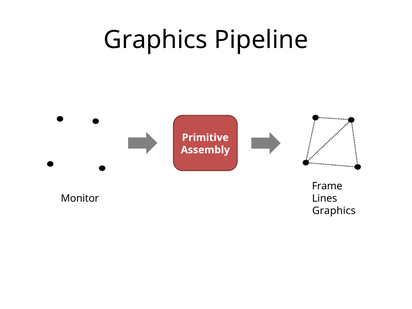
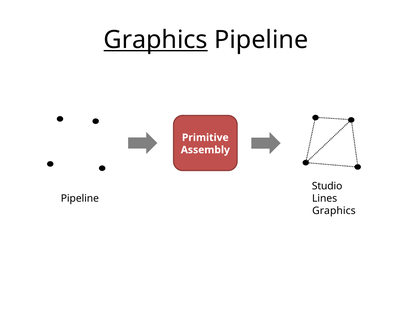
Graphics underline: none -> present (156, 40)
Frame: Frame -> Studio (327, 186)
Monitor: Monitor -> Pipeline (80, 199)
